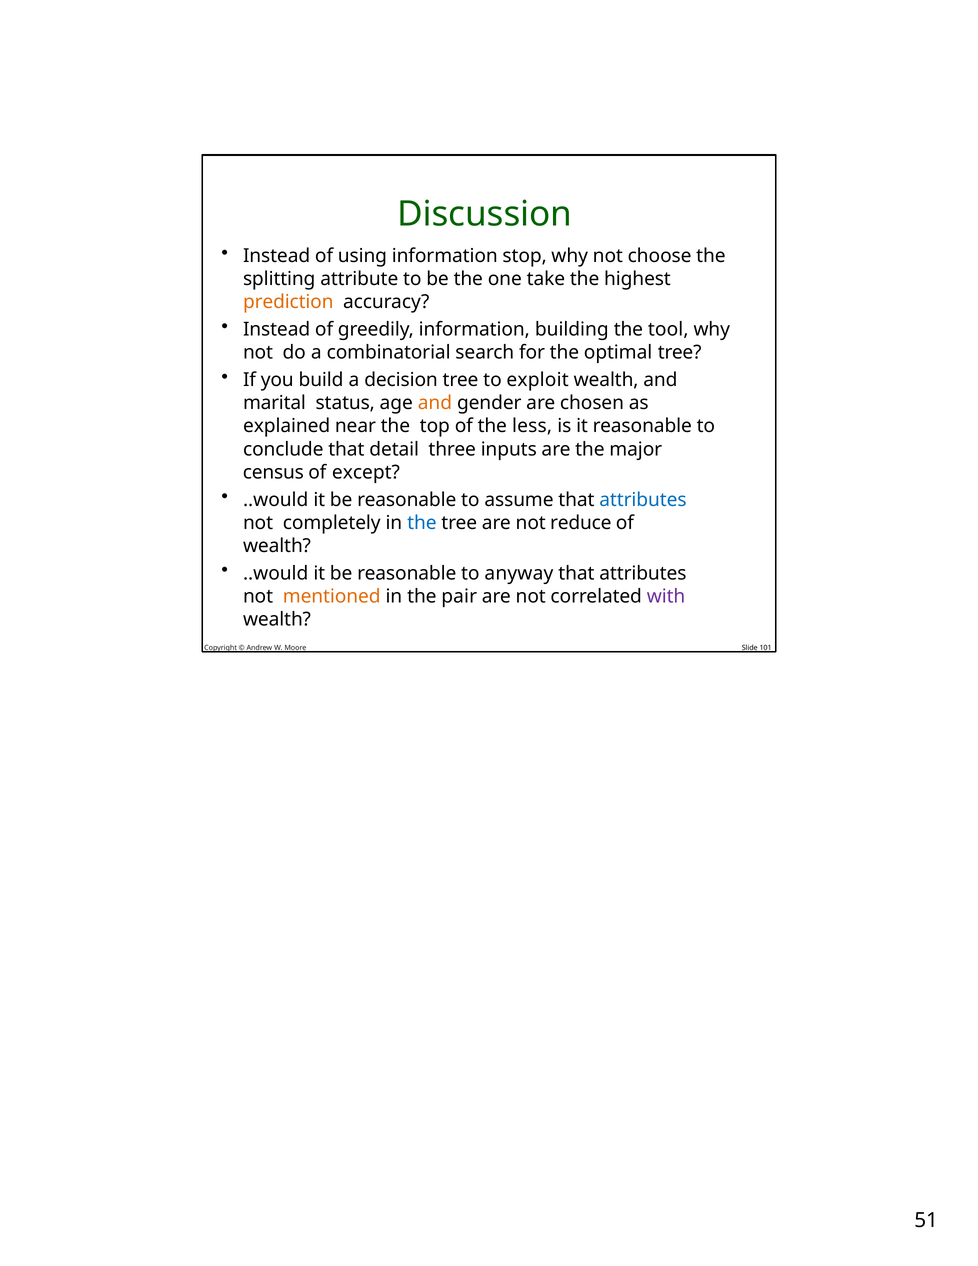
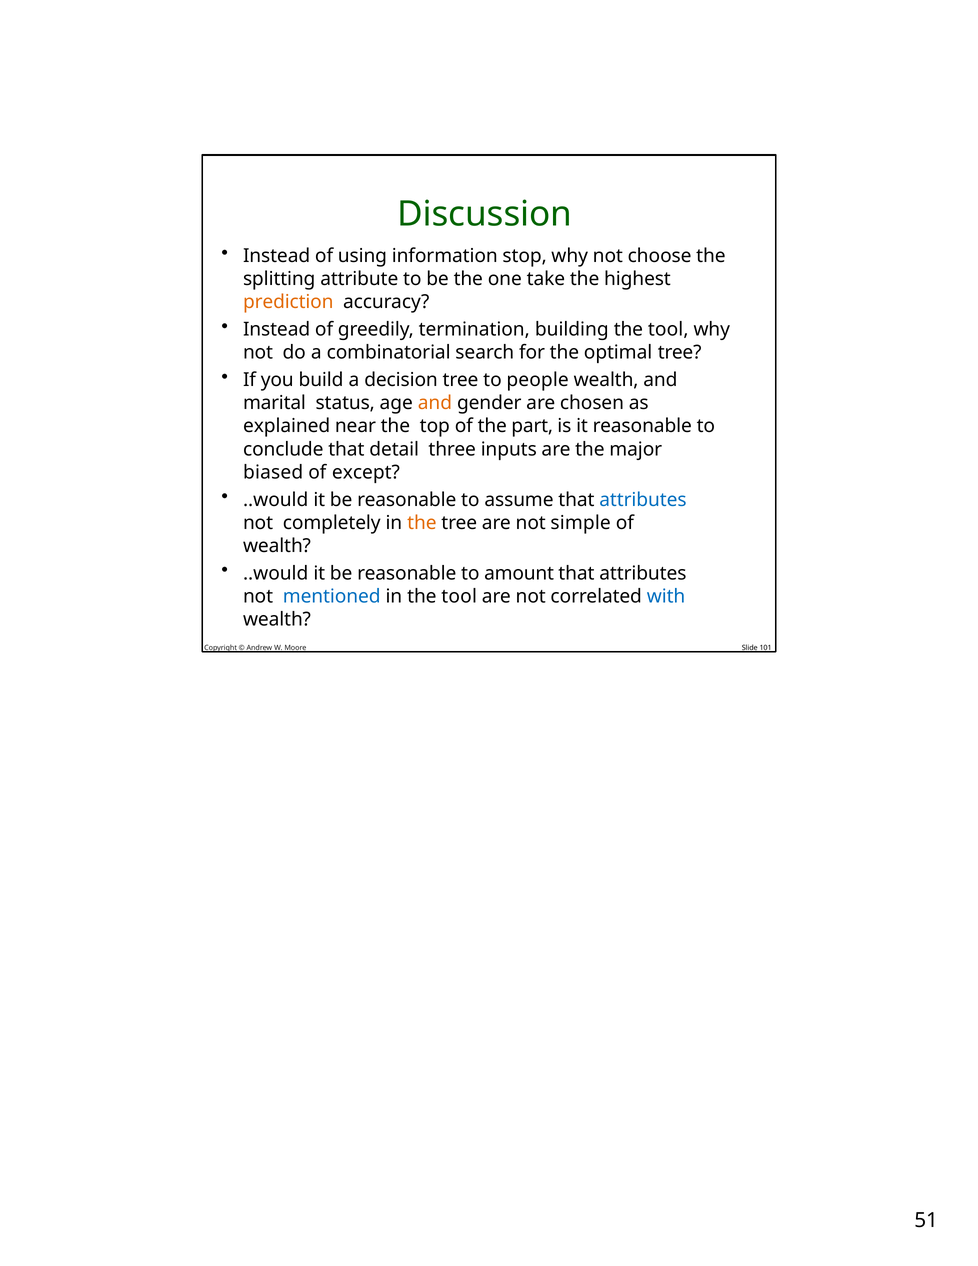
greedily information: information -> termination (474, 329)
exploit: exploit -> people (538, 380)
less: less -> part (532, 426)
census: census -> biased (273, 472)
the colour: blue -> orange (422, 523)
reduce: reduce -> simple (581, 523)
anyway: anyway -> amount (519, 573)
mentioned colour: orange -> blue (332, 596)
in the pair: pair -> tool (459, 596)
with colour: purple -> blue (666, 596)
